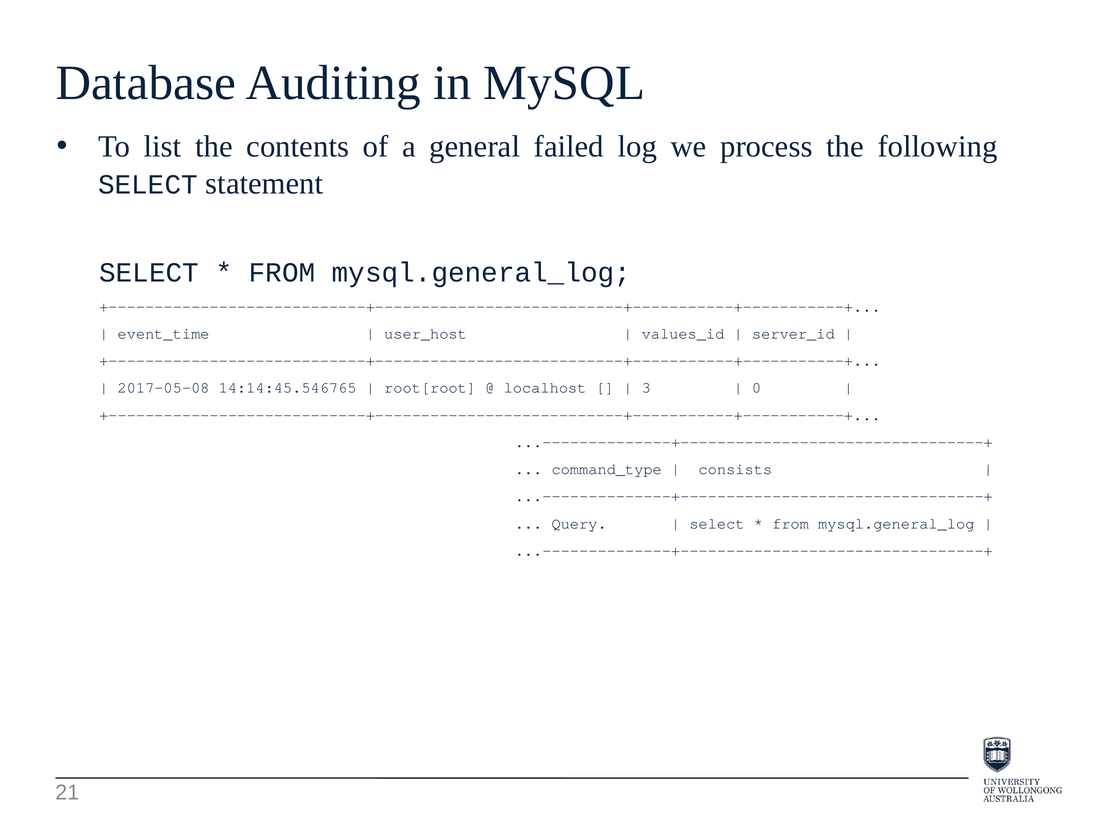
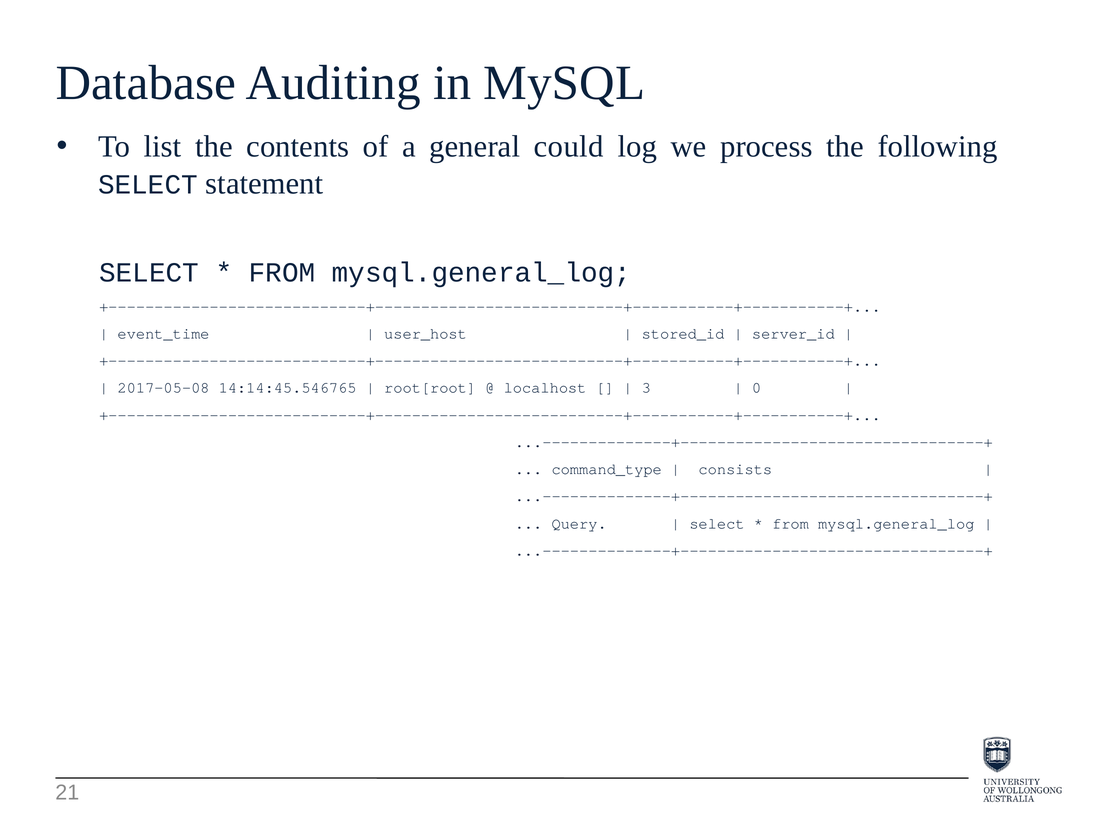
failed: failed -> could (569, 147)
values_id: values_id -> stored_id (683, 334)
